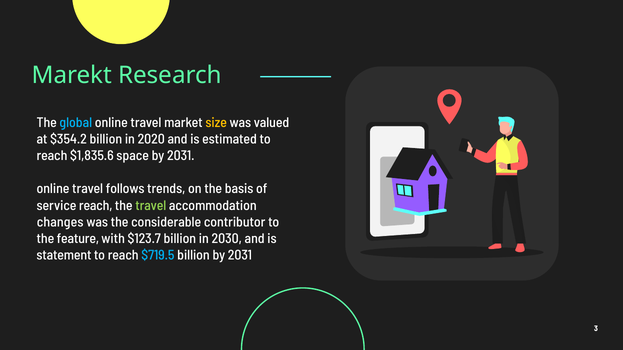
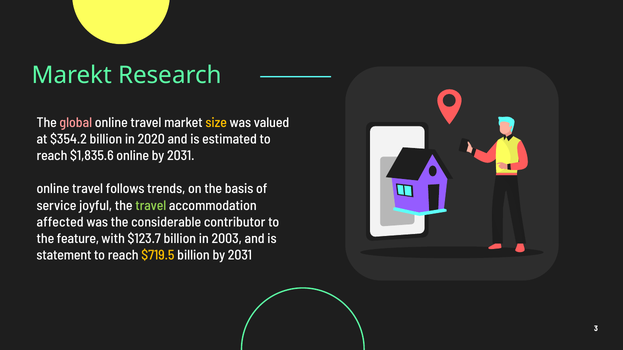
global colour: light blue -> pink (76, 123)
$1,835.6 space: space -> online (133, 156)
service reach: reach -> joyful (96, 206)
changes: changes -> affected (60, 222)
2030: 2030 -> 2003 (227, 239)
$719.5 colour: light blue -> yellow (158, 256)
